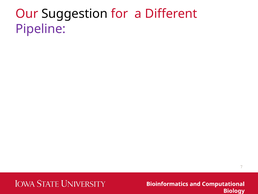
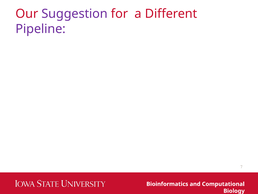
Suggestion colour: black -> purple (75, 14)
